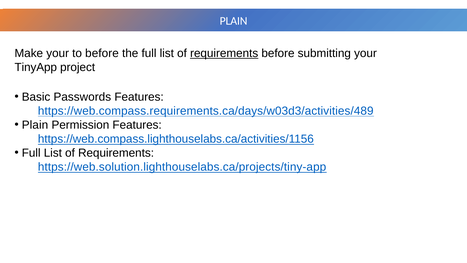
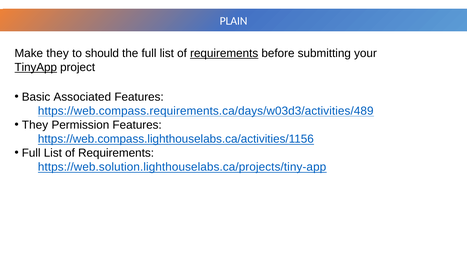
Make your: your -> they (58, 53)
to before: before -> should (102, 53)
TinyApp underline: none -> present (36, 67)
Passwords: Passwords -> Associated (82, 97)
Plain: Plain -> They (35, 125)
